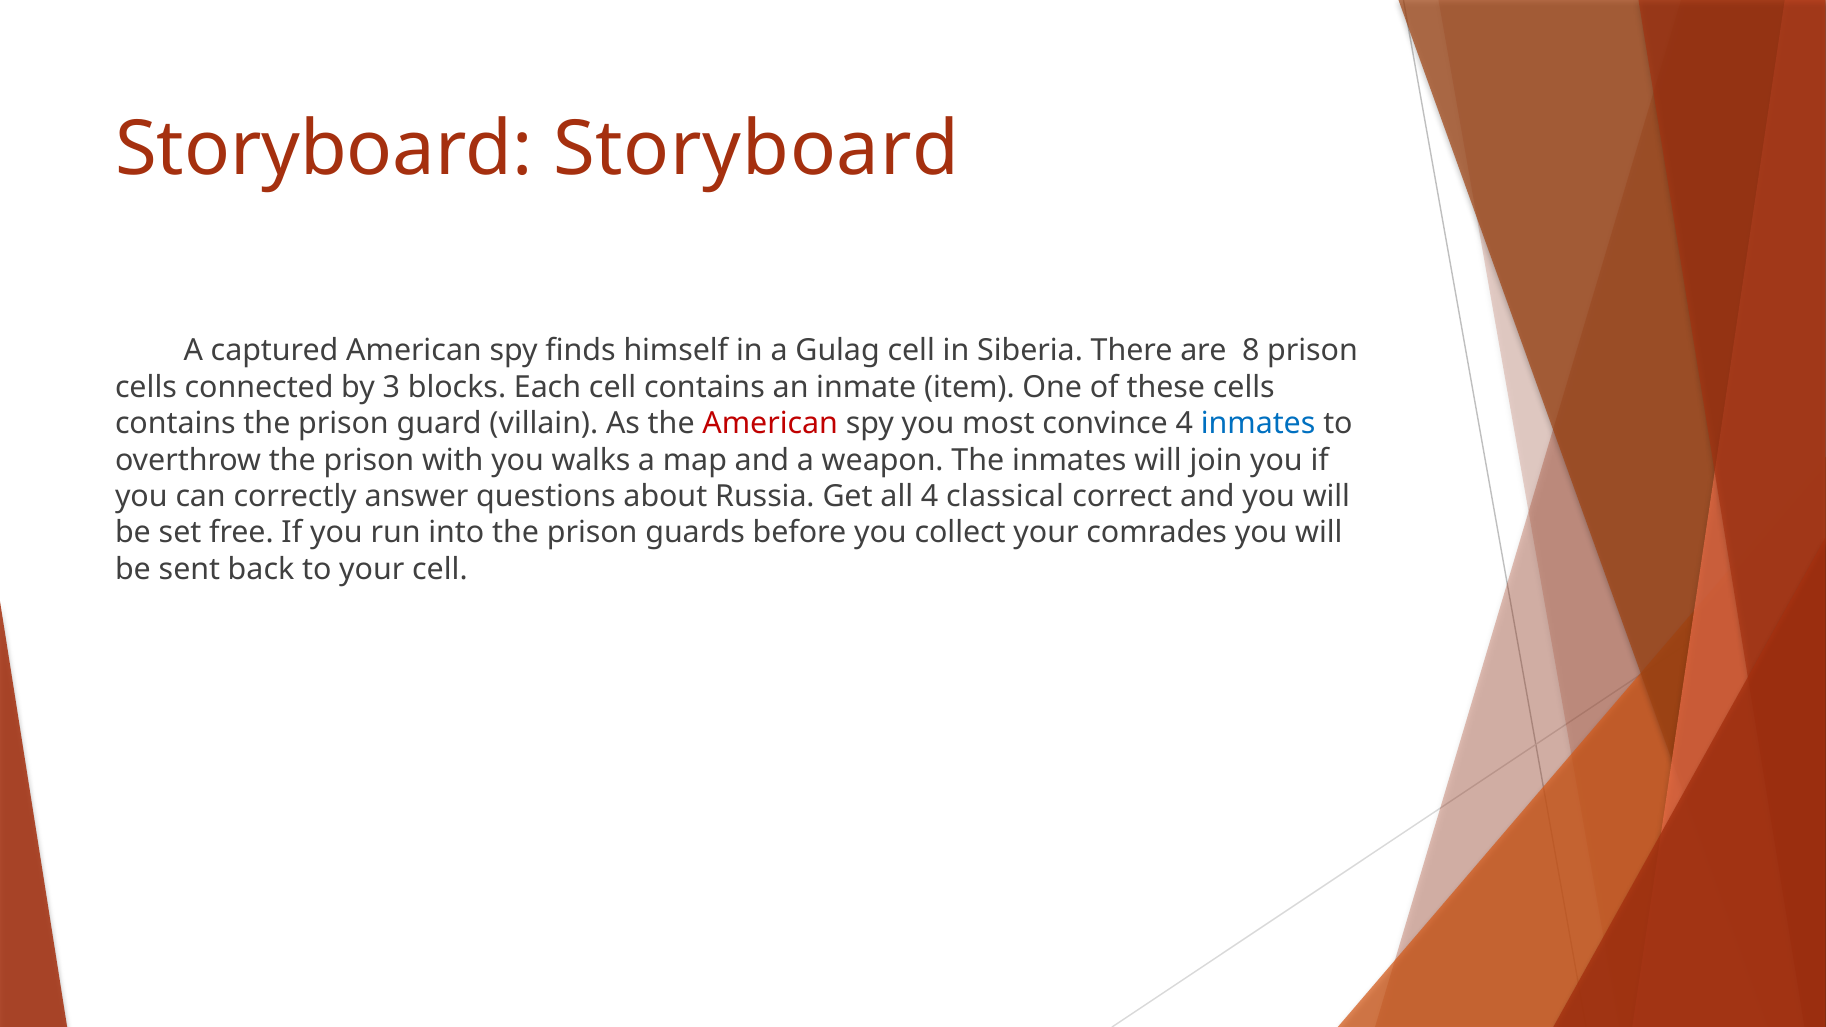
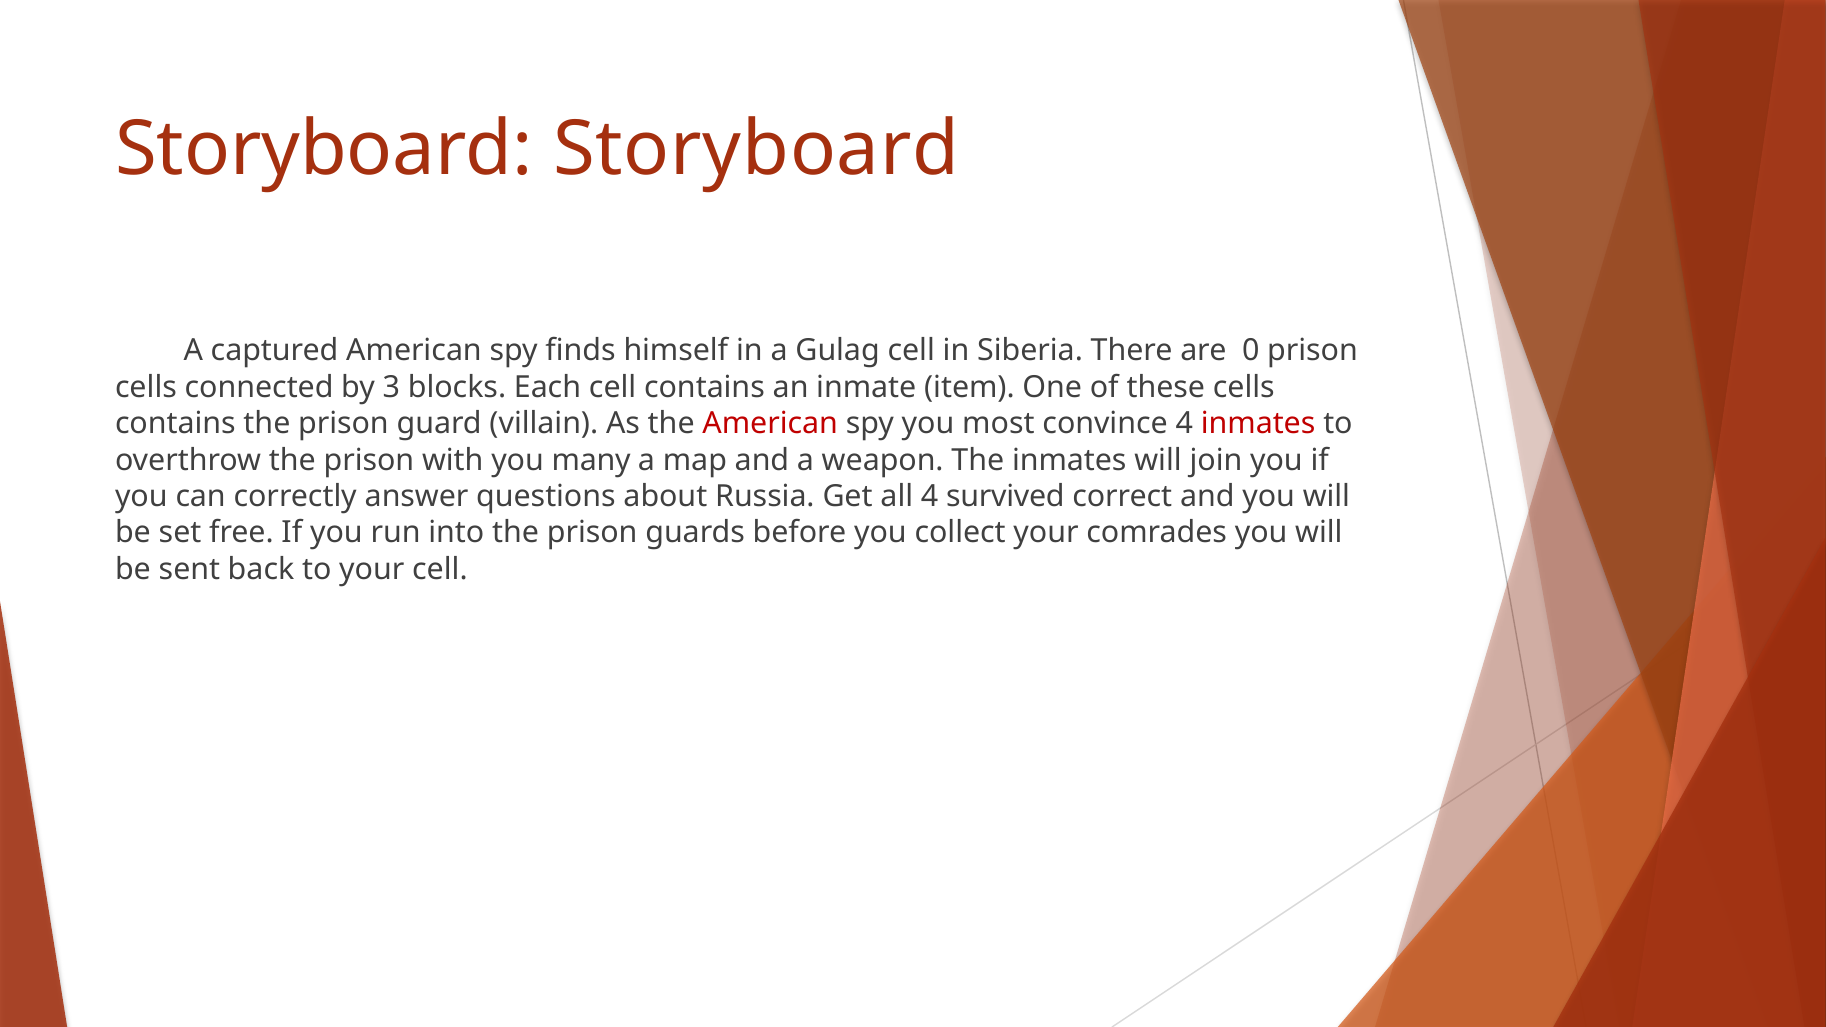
8: 8 -> 0 (1251, 351)
inmates colour: blue -> red (1258, 424)
walks: walks -> many (591, 460)
classical: classical -> survived (1005, 497)
